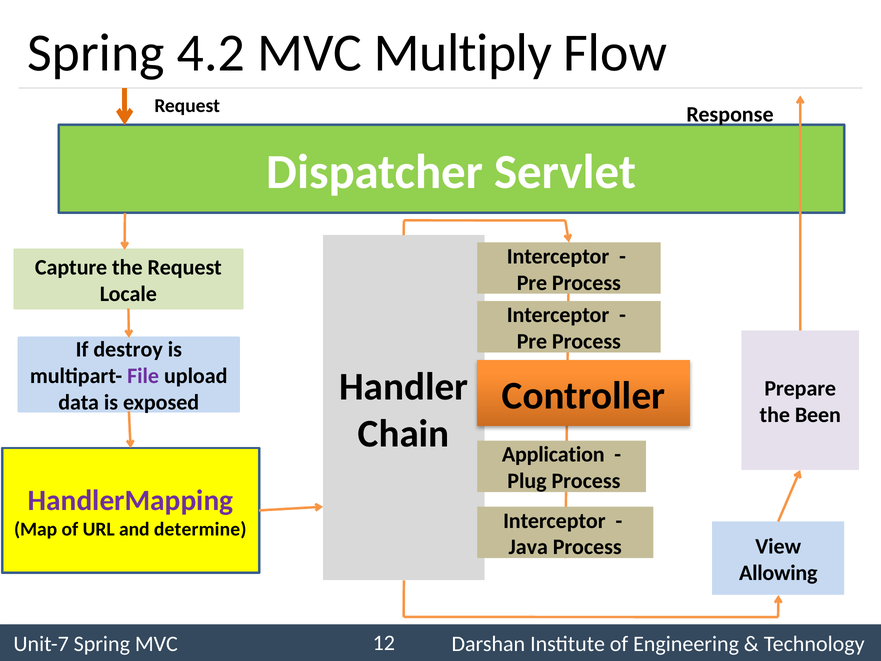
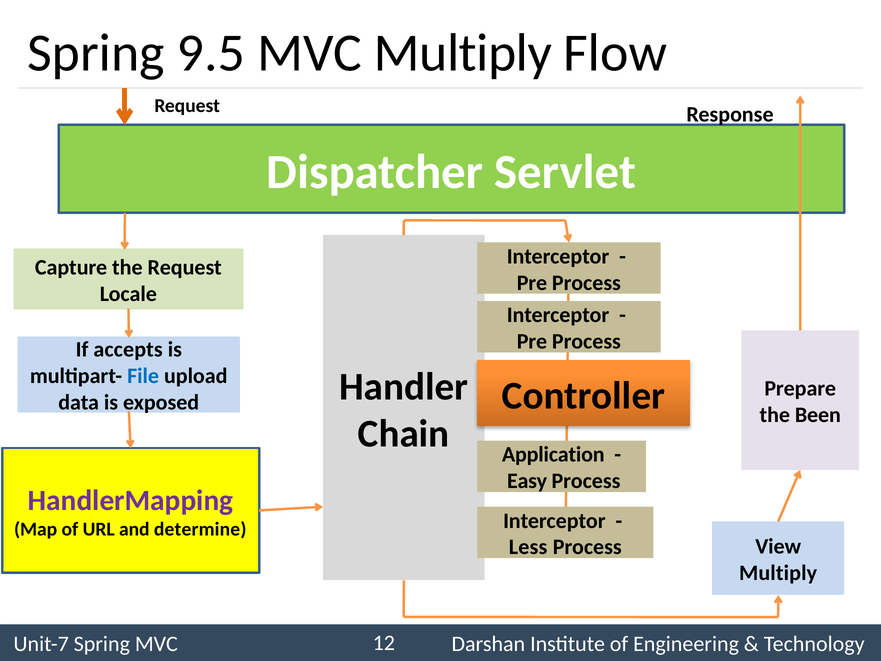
4.2: 4.2 -> 9.5 (211, 53)
destroy: destroy -> accepts (128, 350)
File colour: purple -> blue (143, 376)
Plug: Plug -> Easy (527, 481)
Java: Java -> Less (528, 547)
Allowing: Allowing -> Multiply (778, 573)
